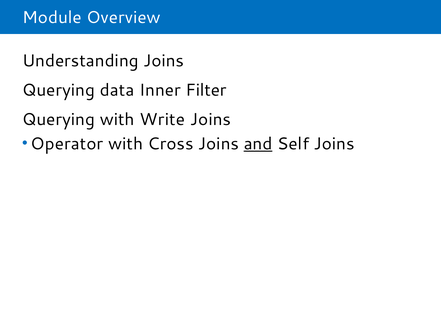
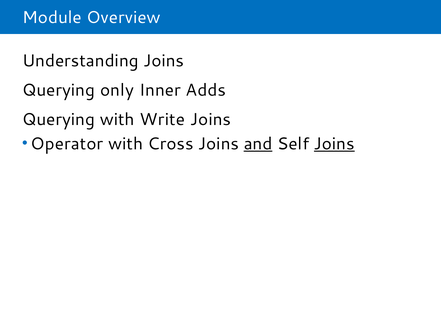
data: data -> only (117, 90)
Filter: Filter -> Adds (206, 90)
Joins underline: none -> present (334, 144)
